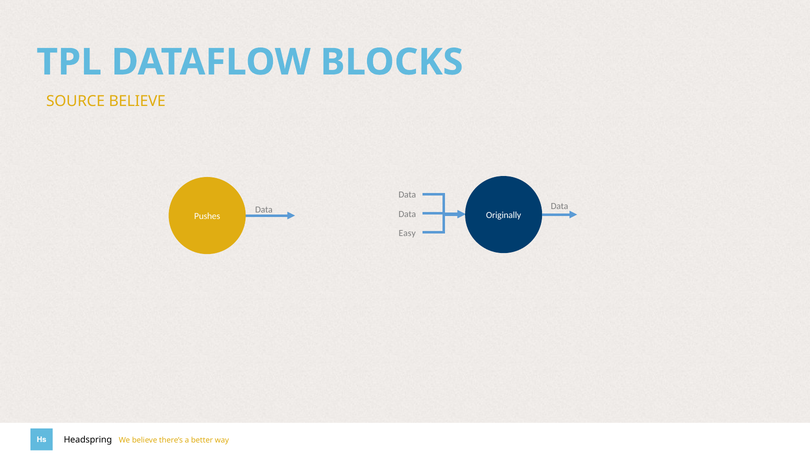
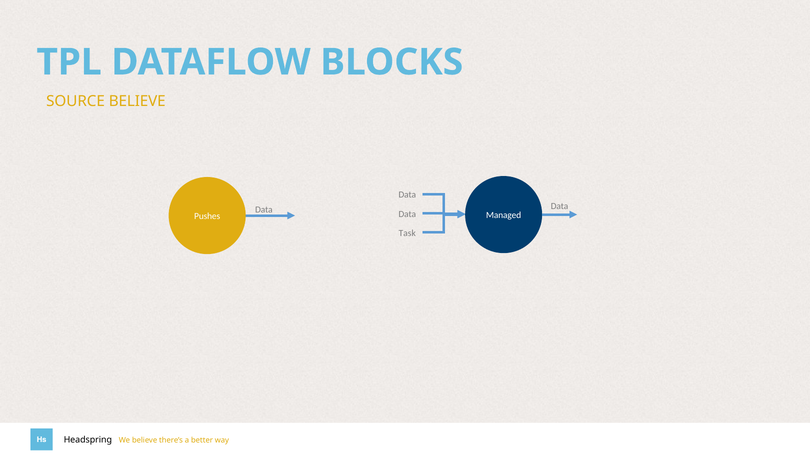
Originally: Originally -> Managed (504, 215)
Easy: Easy -> Task (407, 233)
